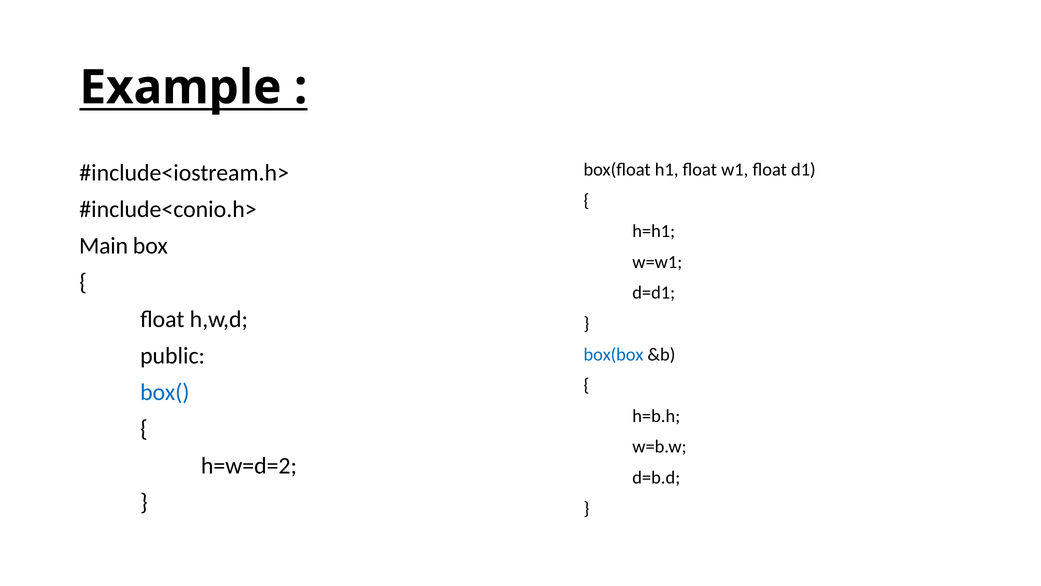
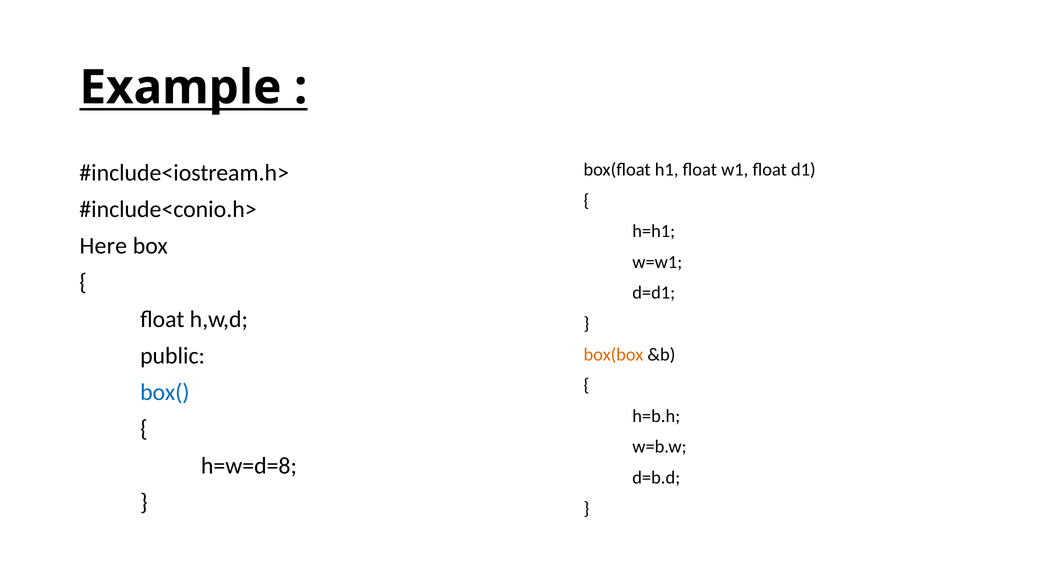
Main: Main -> Here (103, 246)
box(box colour: blue -> orange (613, 354)
h=w=d=2: h=w=d=2 -> h=w=d=8 (249, 465)
